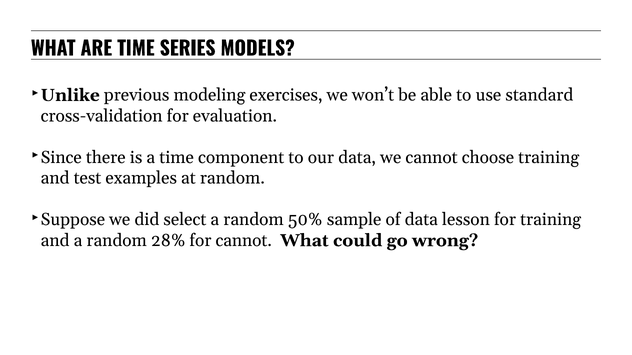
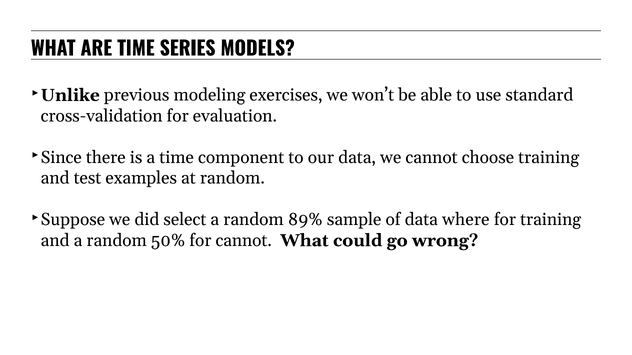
50%: 50% -> 89% (305, 220)
lesson: lesson -> where (466, 220)
28%: 28% -> 50% (168, 240)
